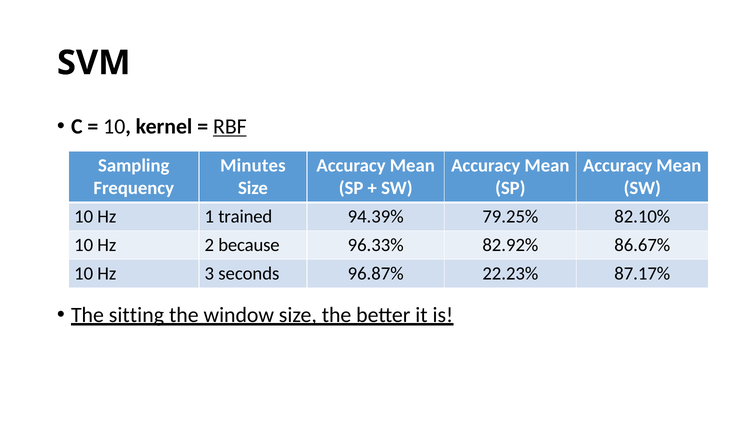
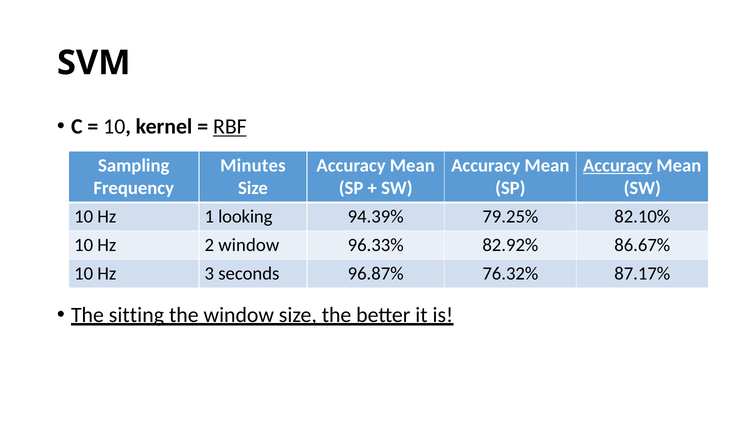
Accuracy underline: none -> present (618, 165)
trained: trained -> looking (245, 217)
2 because: because -> window (249, 245)
22.23%: 22.23% -> 76.32% (510, 274)
